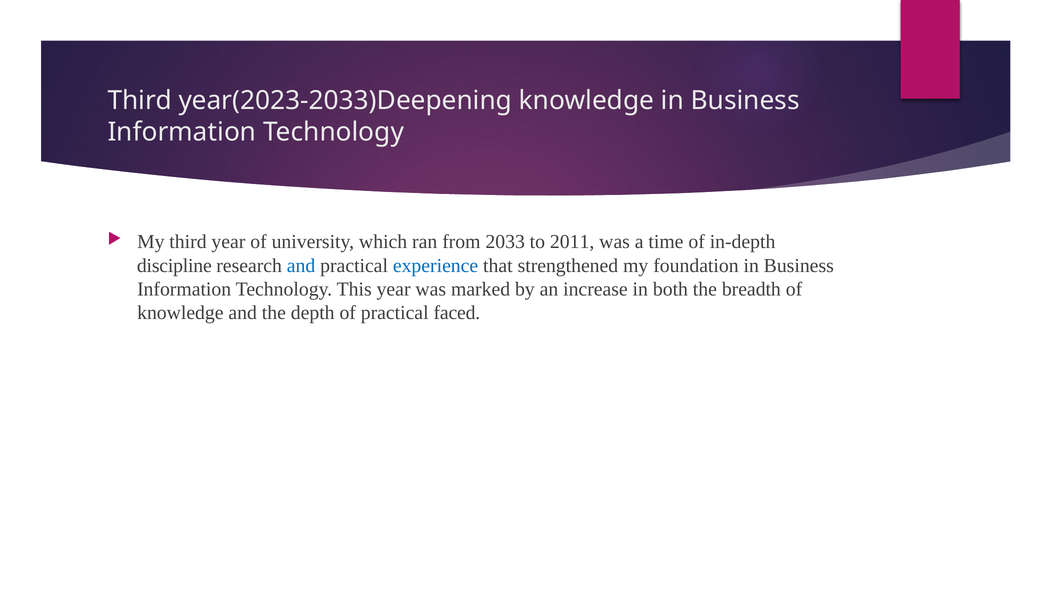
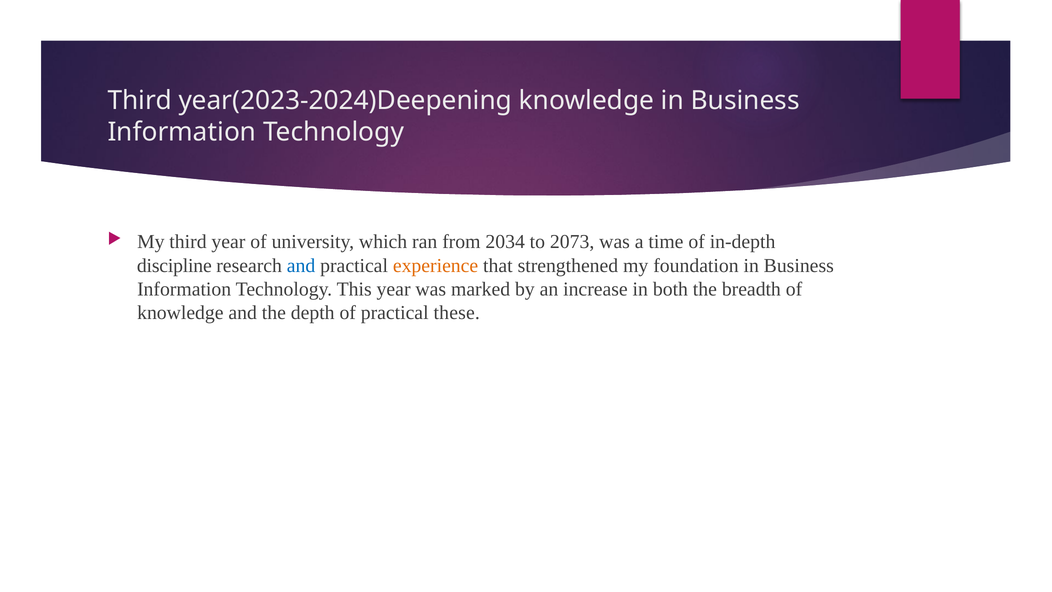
year(2023-2033)Deepening: year(2023-2033)Deepening -> year(2023-2024)Deepening (345, 101)
2033: 2033 -> 2034 (505, 242)
2011: 2011 -> 2073 (572, 242)
experience colour: blue -> orange (436, 265)
faced: faced -> these (457, 313)
